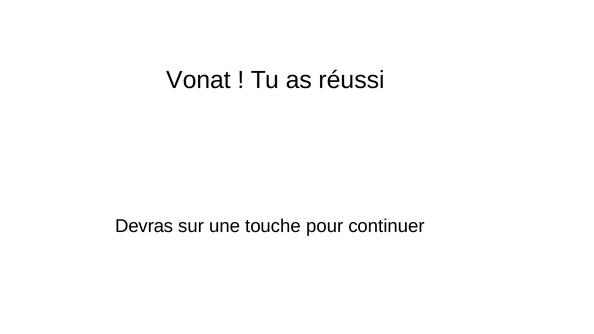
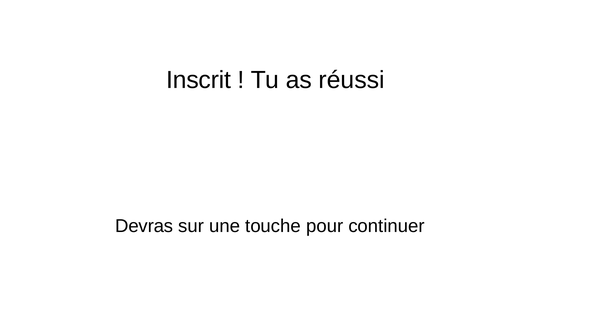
Vonat: Vonat -> Inscrit (199, 80)
